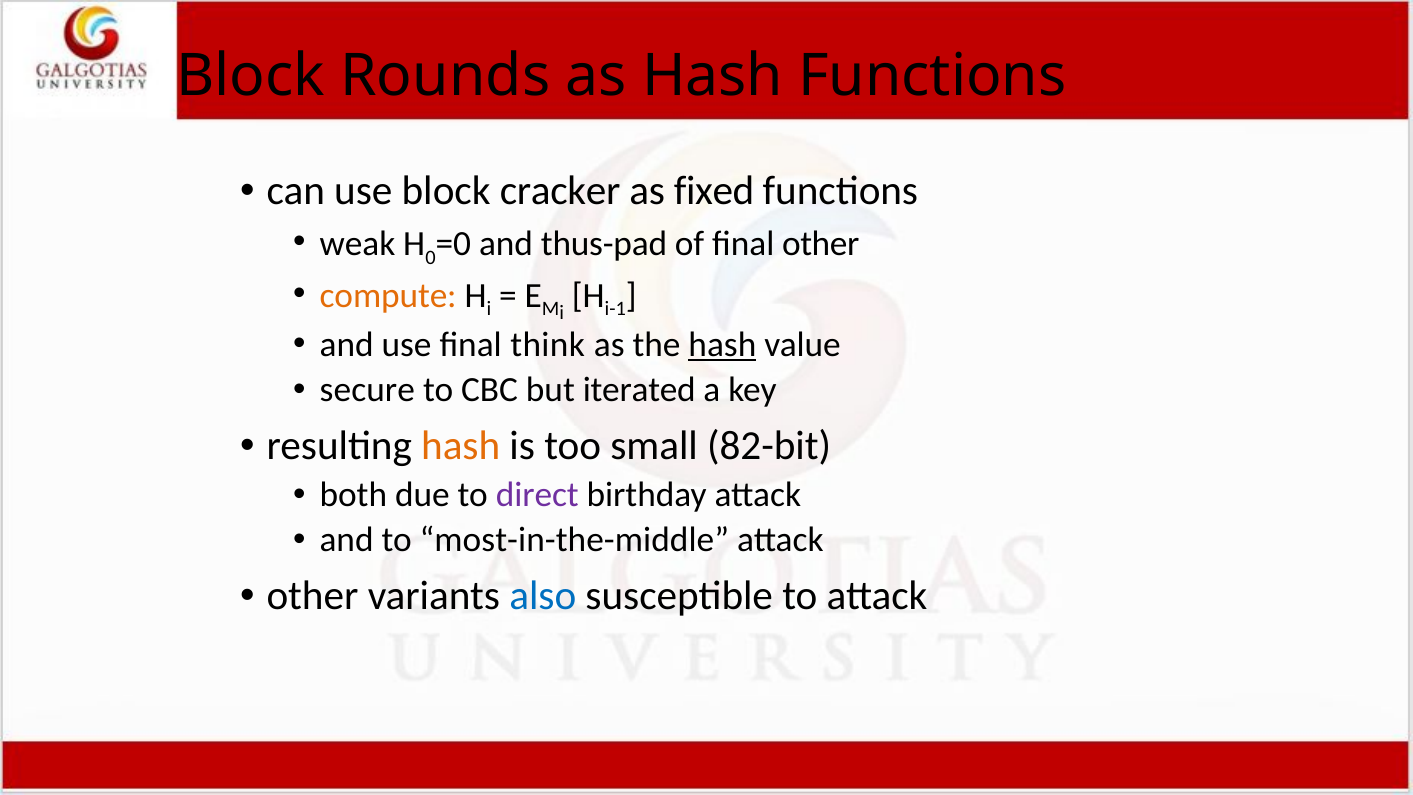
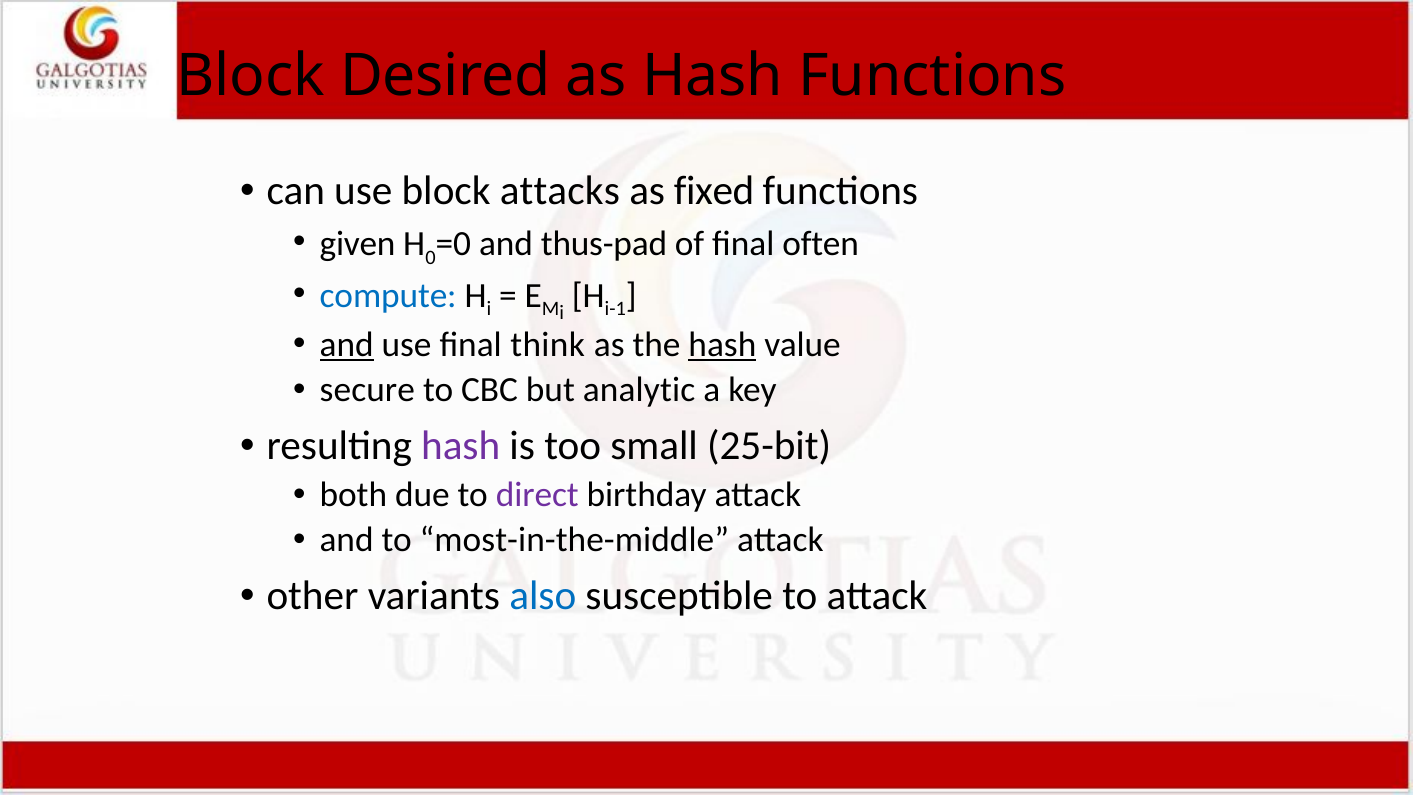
Rounds: Rounds -> Desired (446, 76)
cracker: cracker -> attacks (560, 191)
weak: weak -> given (358, 244)
final other: other -> often (821, 244)
compute colour: orange -> blue (388, 295)
and underline: none -> present (347, 344)
iterated: iterated -> analytic (639, 390)
hash colour: orange -> purple (461, 446)
82-bit: 82-bit -> 25-bit (769, 446)
